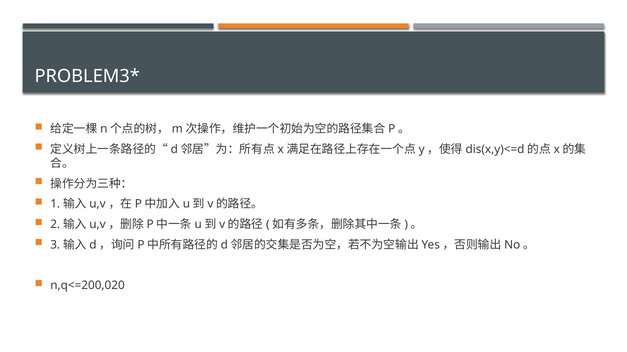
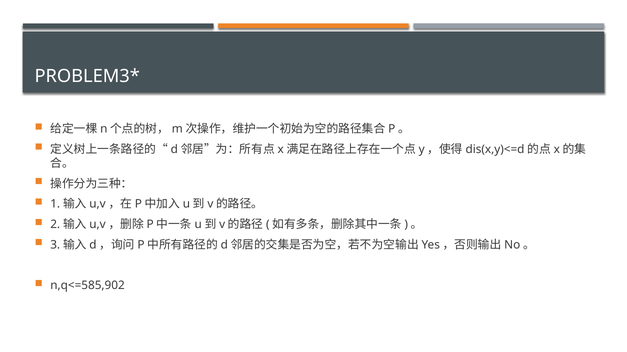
n,q<=200,020: n,q<=200,020 -> n,q<=585,902 (88, 286)
